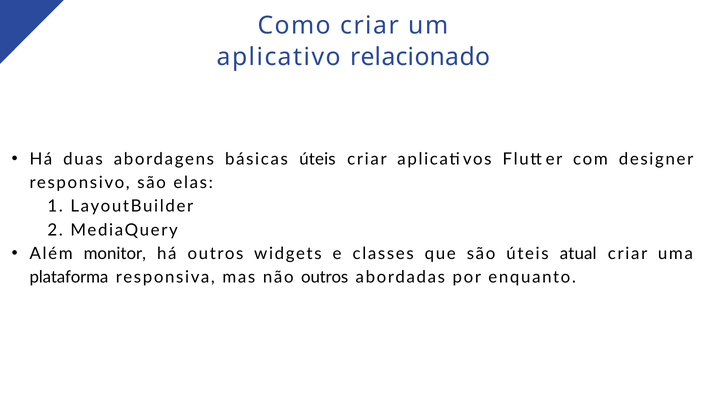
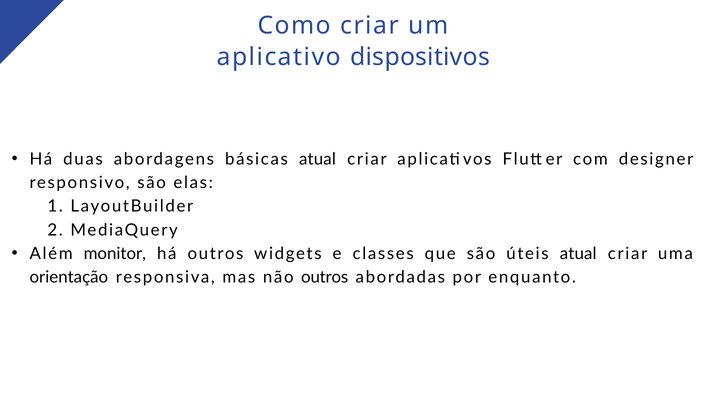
relacionado: relacionado -> dispositivos (420, 57)
básicas úteis: úteis -> atual (317, 159)
plataforma: plataforma -> orientação (69, 277)
